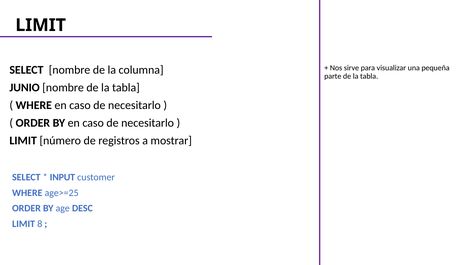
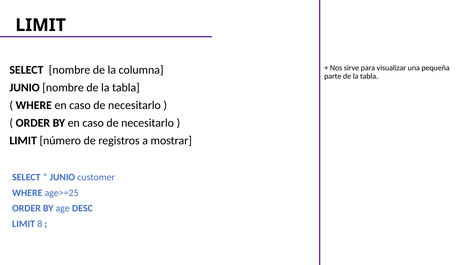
INPUT: INPUT -> JUNIO (62, 178)
